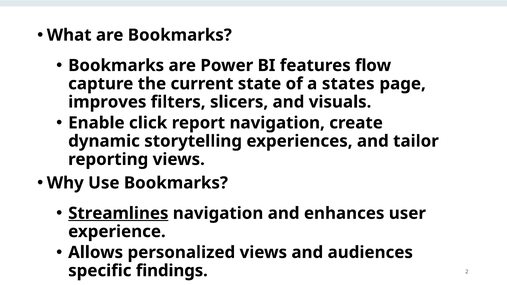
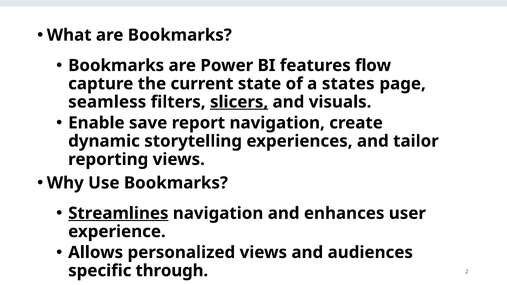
improves: improves -> seamless (107, 102)
slicers underline: none -> present (239, 102)
click: click -> save (148, 123)
findings: findings -> through (172, 271)
